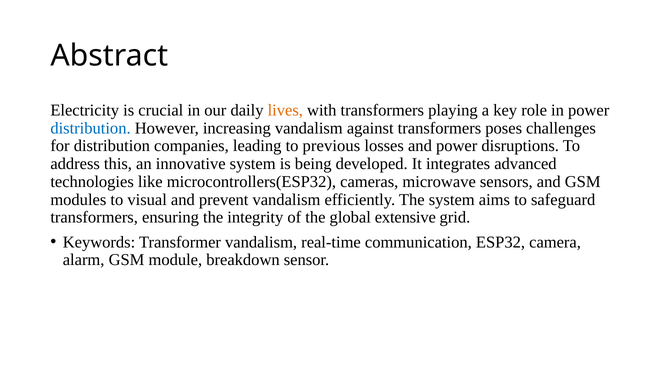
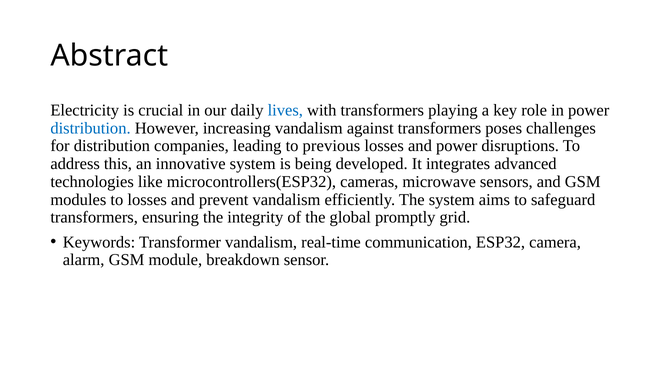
lives colour: orange -> blue (285, 110)
to visual: visual -> losses (147, 199)
extensive: extensive -> promptly (405, 217)
